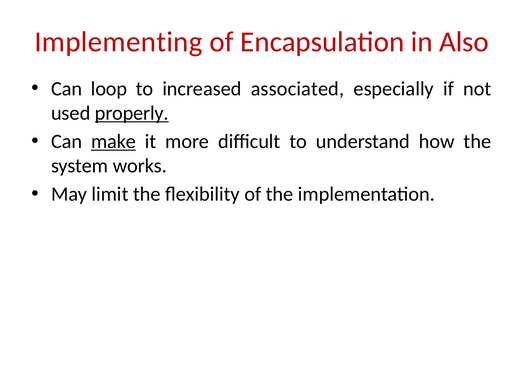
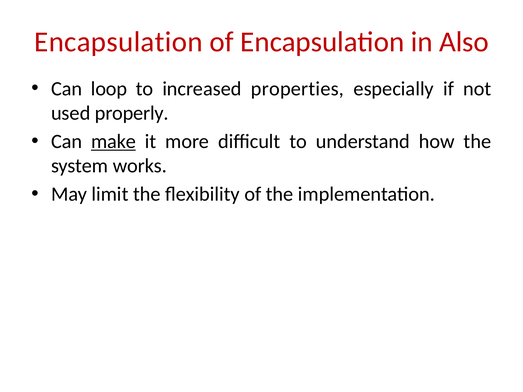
Implementing: Implementing -> Encapsulation (118, 42)
associated: associated -> properties (297, 89)
properly underline: present -> none (132, 113)
